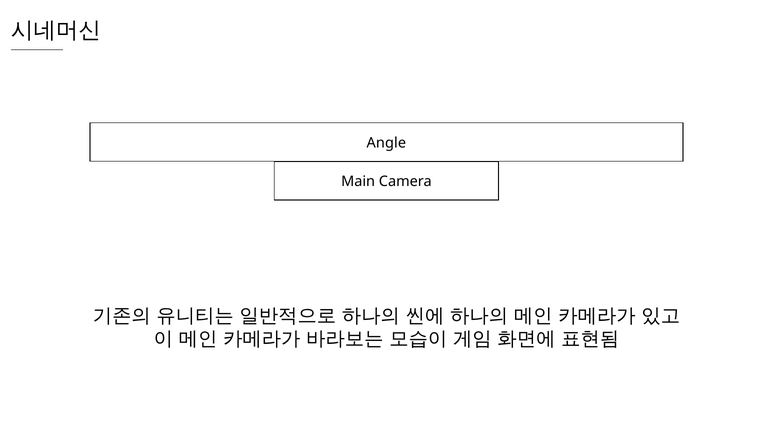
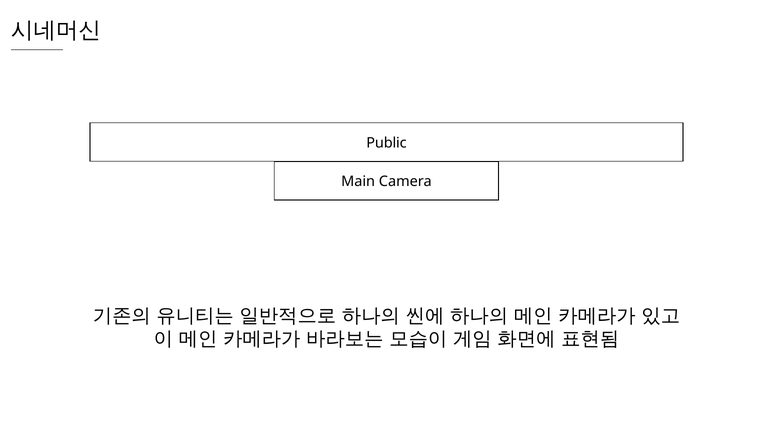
Angle: Angle -> Public (386, 143)
